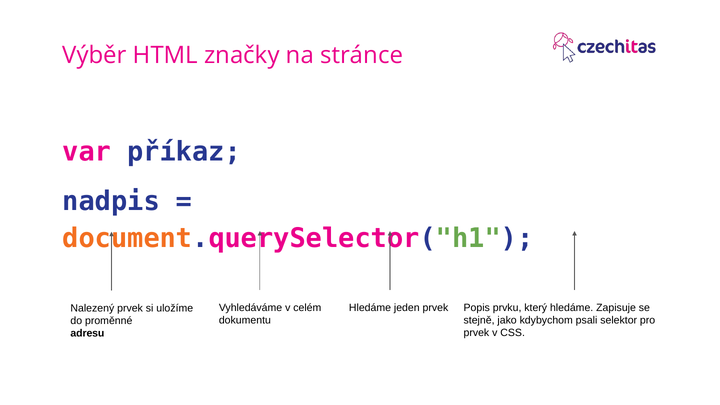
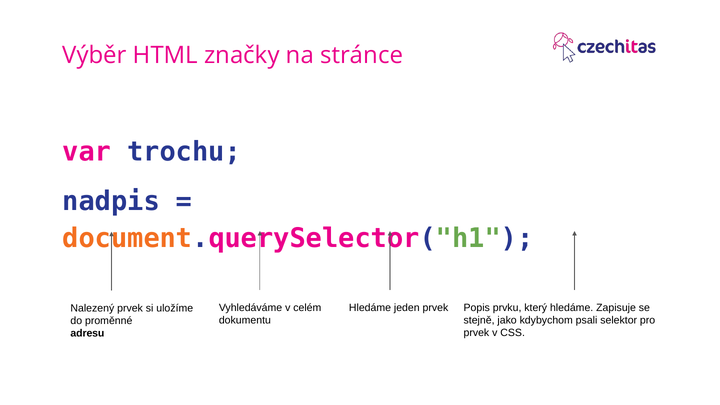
příkaz: příkaz -> trochu (184, 152)
